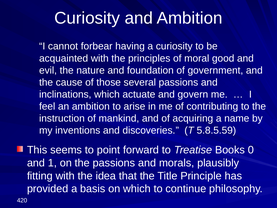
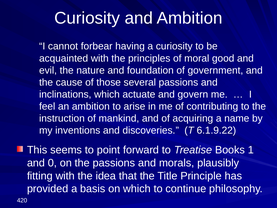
5.8.5.59: 5.8.5.59 -> 6.1.9.22 (216, 130)
0: 0 -> 1 (251, 150)
1: 1 -> 0 (52, 163)
